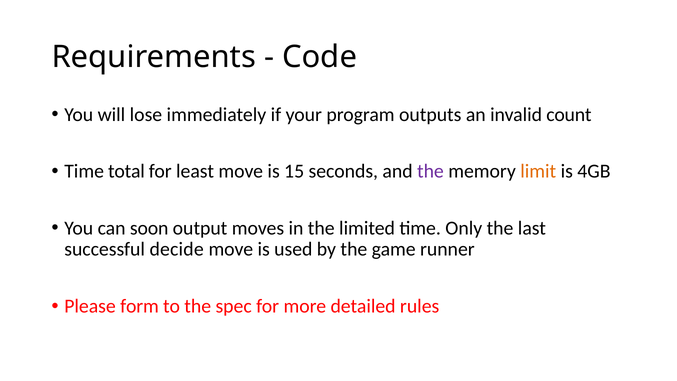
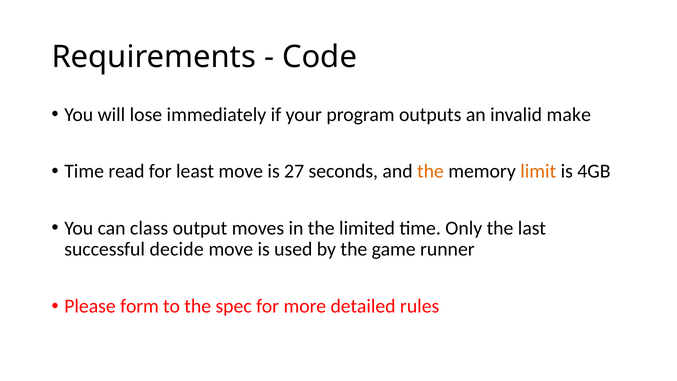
count: count -> make (569, 114)
total: total -> read (126, 171)
15: 15 -> 27 (294, 171)
the colour: purple -> orange (430, 171)
soon: soon -> class (149, 228)
